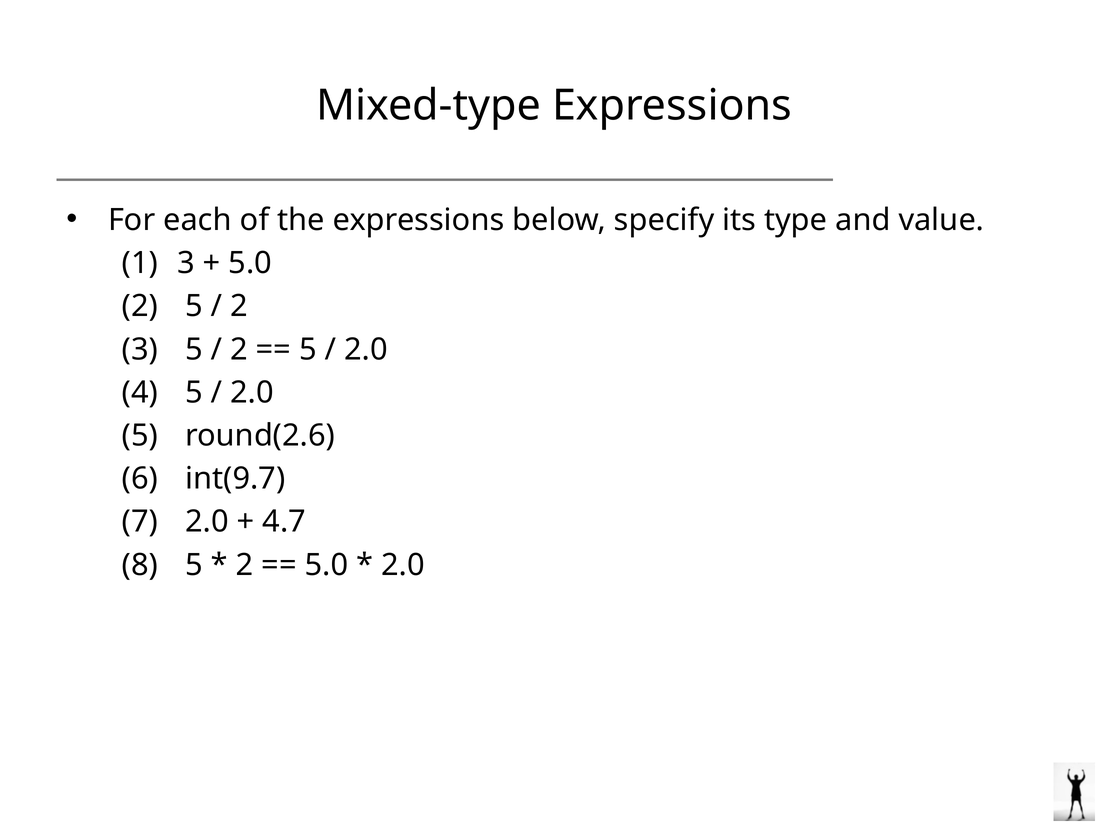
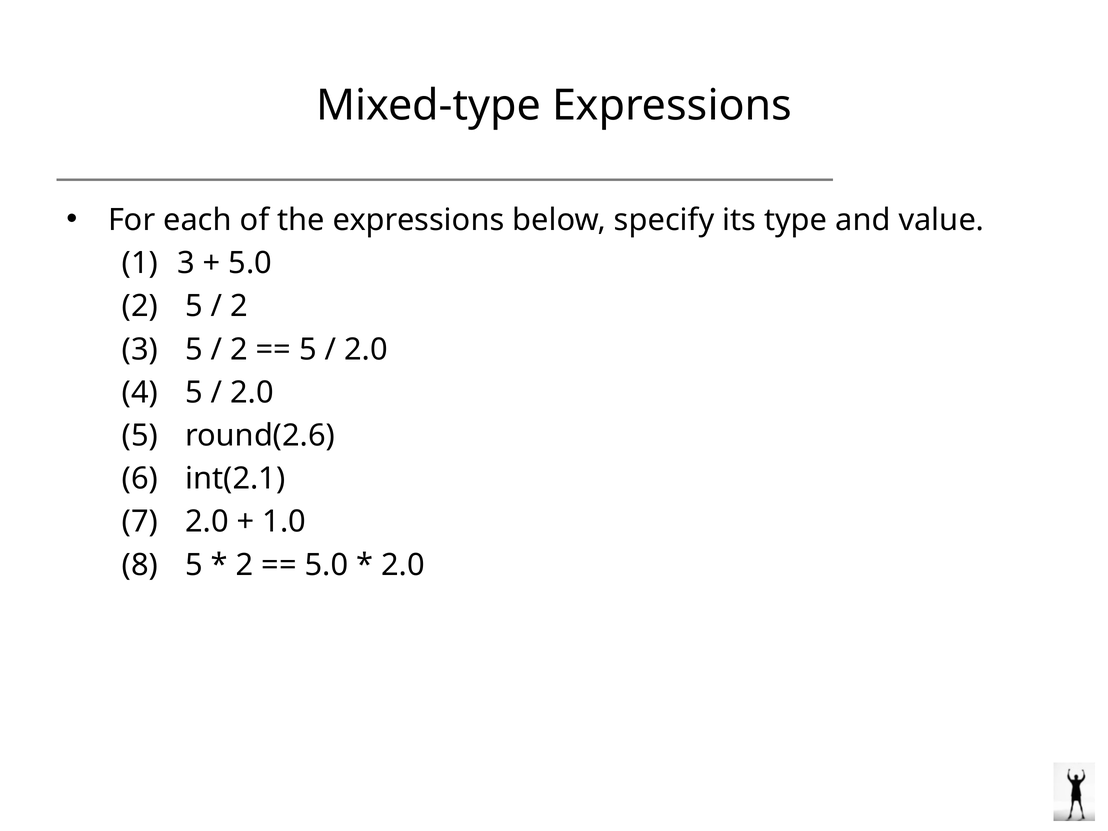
int(9.7: int(9.7 -> int(2.1 (235, 479)
4.7: 4.7 -> 1.0 (284, 522)
